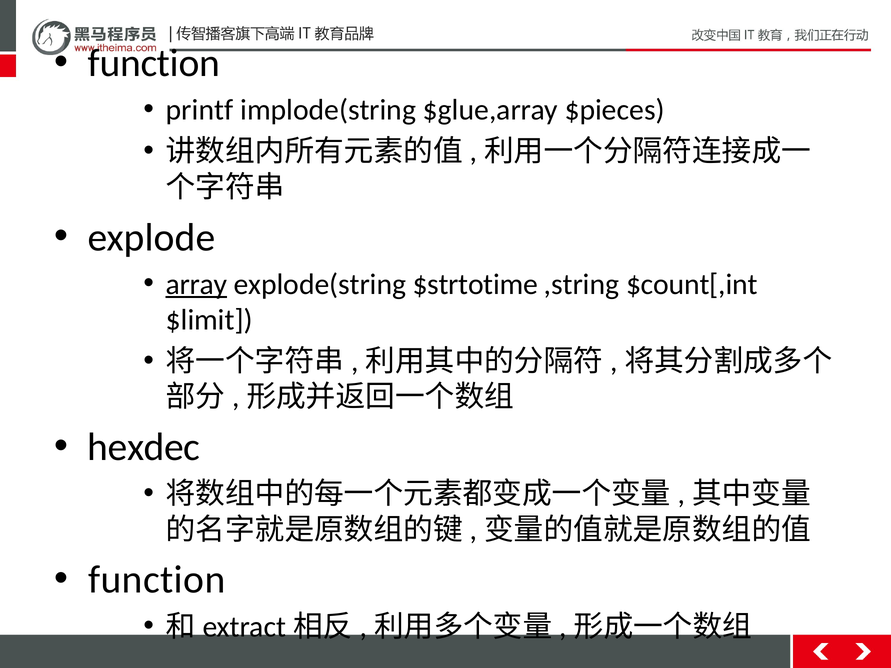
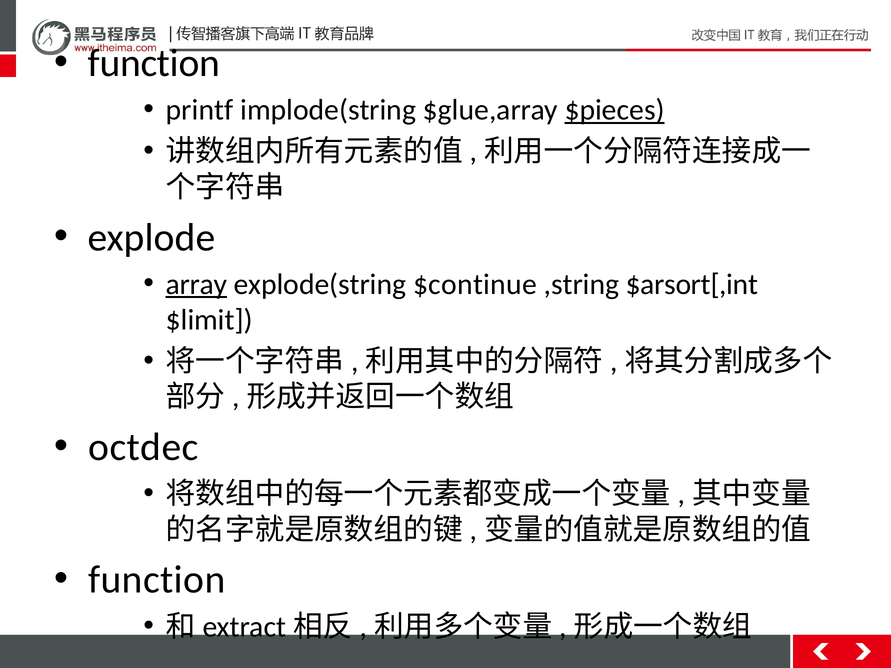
$pieces underline: none -> present (615, 110)
$strtotime: $strtotime -> $continue (475, 284)
$count[,int: $count[,int -> $arsort[,int (692, 284)
hexdec: hexdec -> octdec (143, 447)
